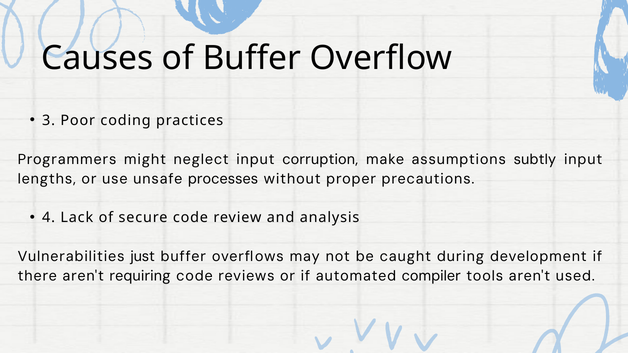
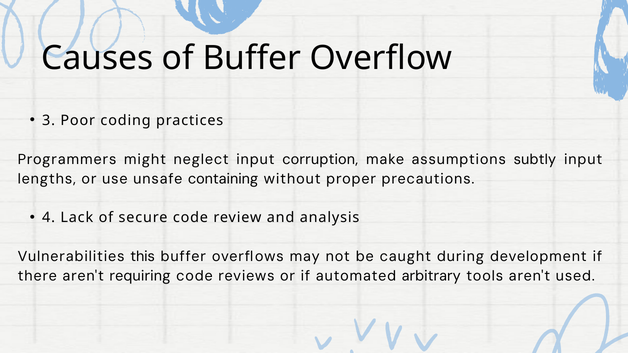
processes: processes -> containing (223, 179)
just: just -> this (143, 257)
compiler: compiler -> arbitrary (431, 276)
